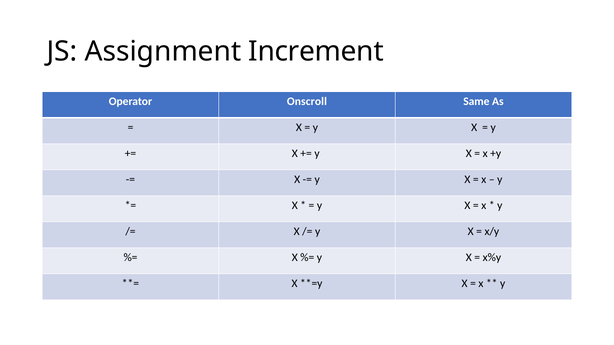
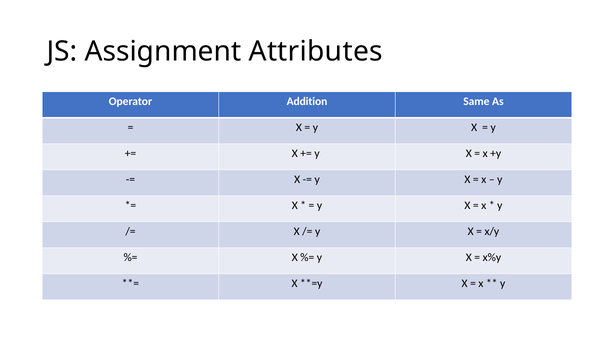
Increment: Increment -> Attributes (316, 52)
Onscroll: Onscroll -> Addition (307, 101)
